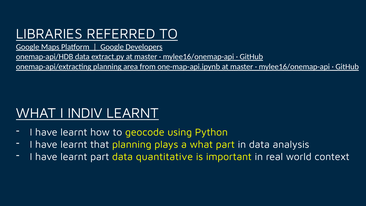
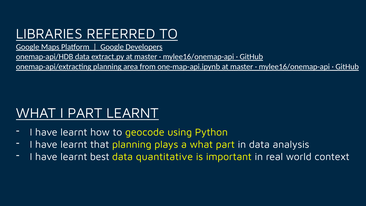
I INDIV: INDIV -> PART (85, 113)
learnt part: part -> best (100, 157)
